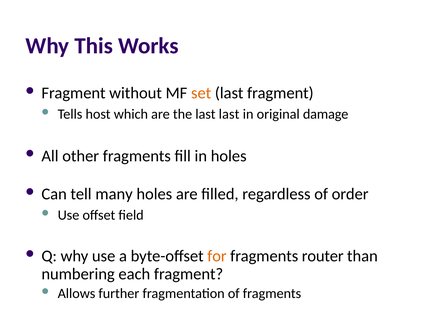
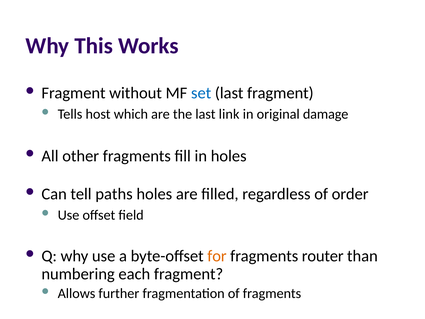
set colour: orange -> blue (201, 93)
last last: last -> link (229, 114)
many: many -> paths (114, 194)
